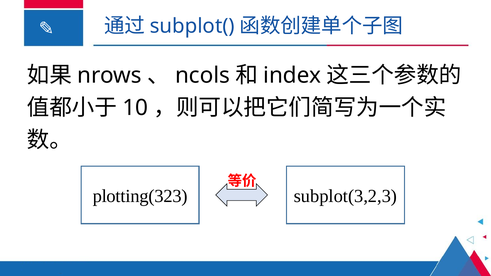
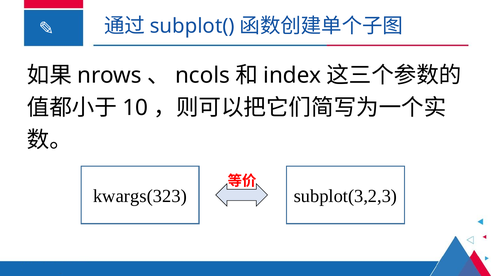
plotting(323: plotting(323 -> kwargs(323 (140, 196)
